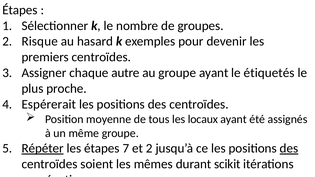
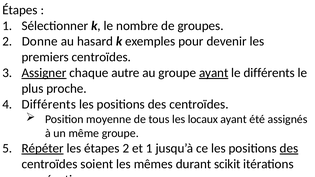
Risque: Risque -> Donne (40, 41)
Assigner underline: none -> present (44, 73)
ayant underline: none -> present (214, 73)
le étiquetés: étiquetés -> différents (269, 73)
4 Espérerait: Espérerait -> Différents (49, 104)
étapes 7: 7 -> 2 (126, 149)
et 2: 2 -> 1 (149, 149)
